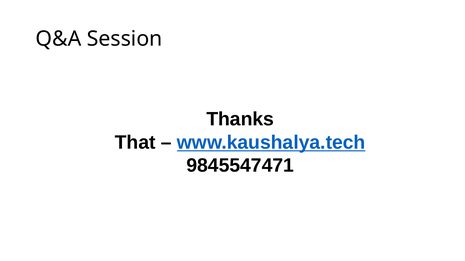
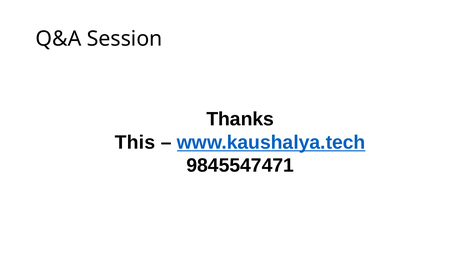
That: That -> This (135, 143)
